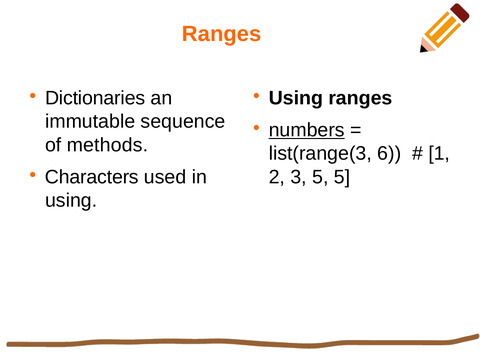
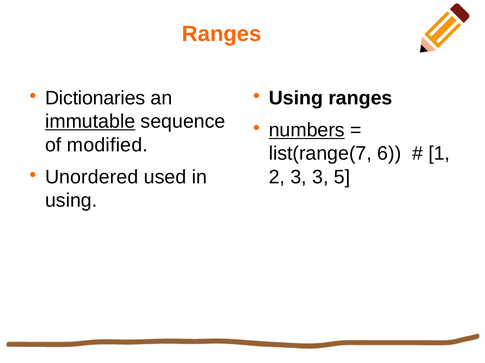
immutable underline: none -> present (90, 122)
methods: methods -> modified (107, 145)
list(range(3: list(range(3 -> list(range(7 (320, 154)
3 5: 5 -> 3 (320, 177)
Characters: Characters -> Unordered (92, 177)
